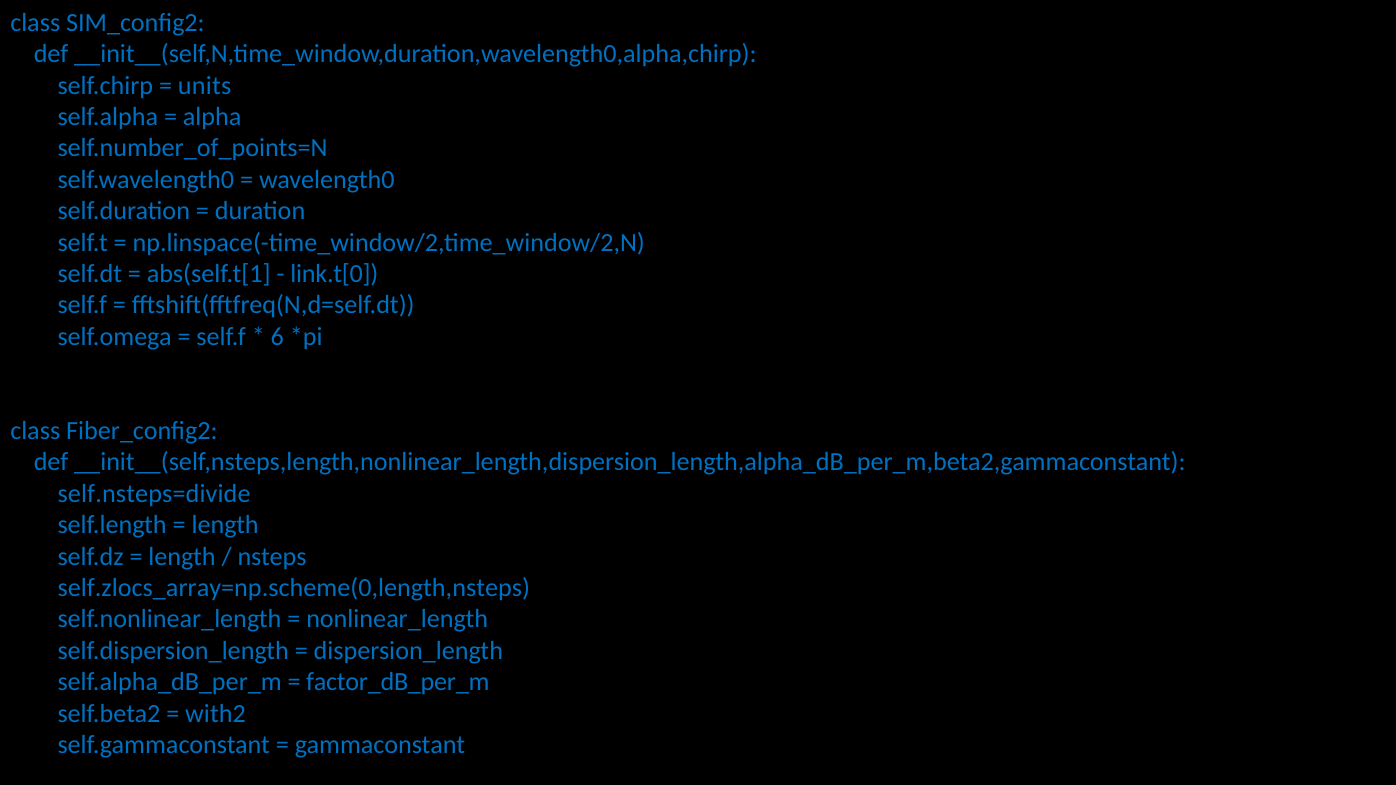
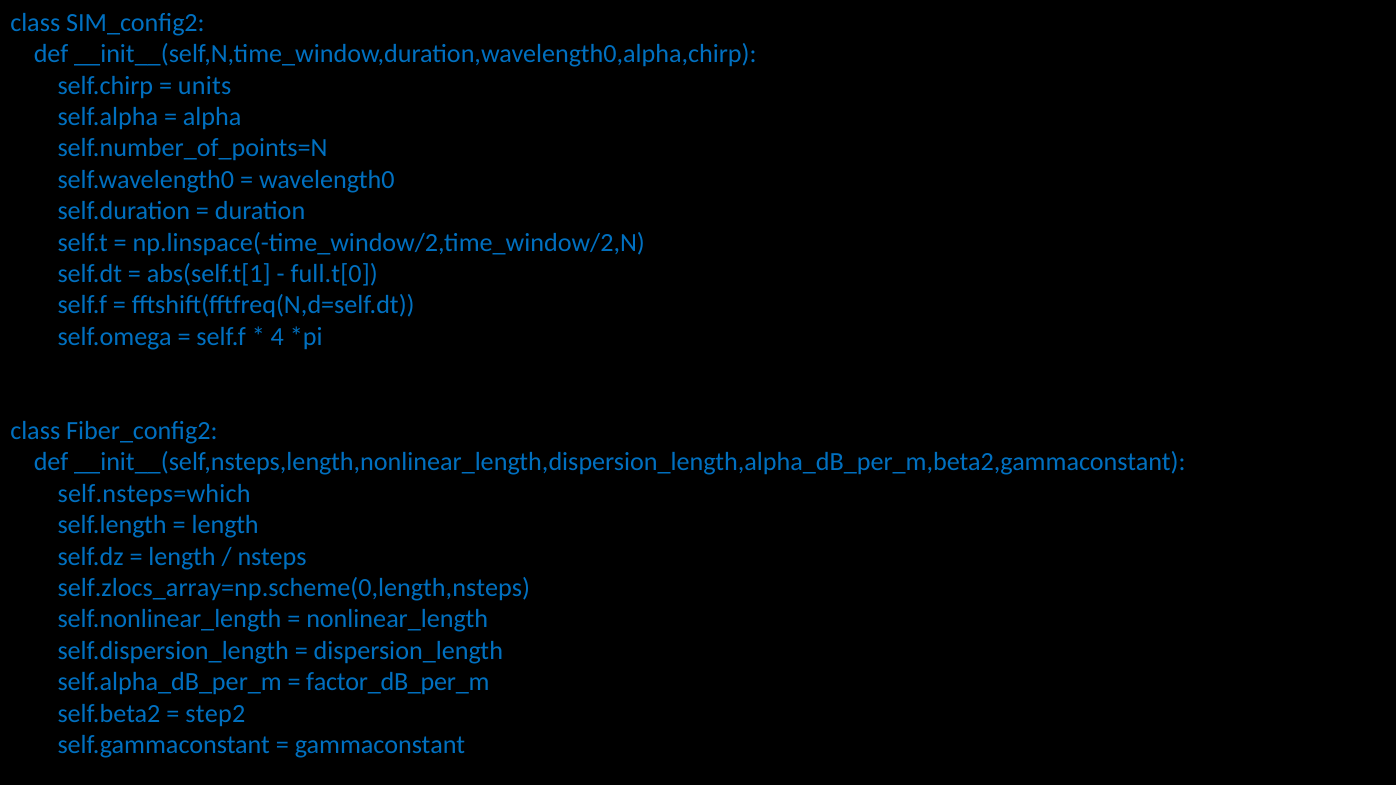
link.t[0: link.t[0 -> full.t[0 (334, 274)
6: 6 -> 4 (277, 337)
self.nsteps=divide: self.nsteps=divide -> self.nsteps=which (154, 494)
with2: with2 -> step2 (215, 714)
